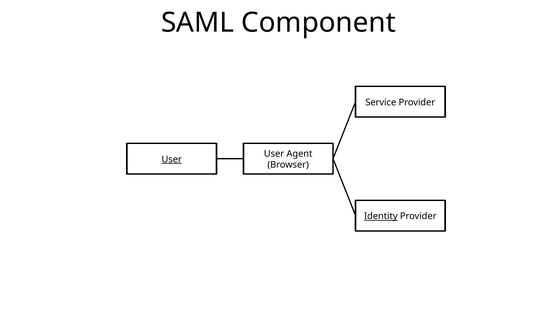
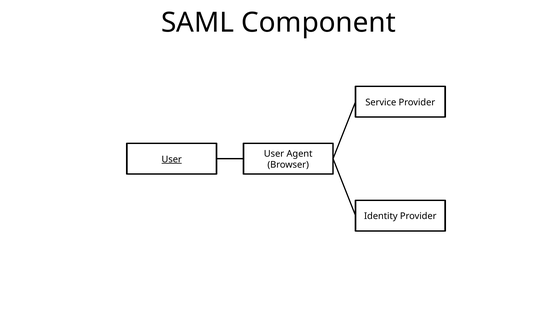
Identity underline: present -> none (381, 216)
